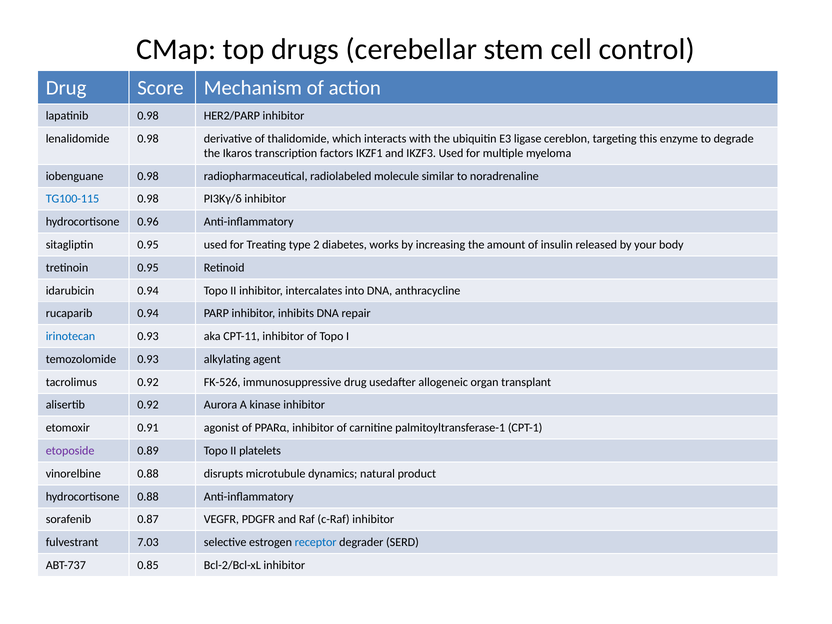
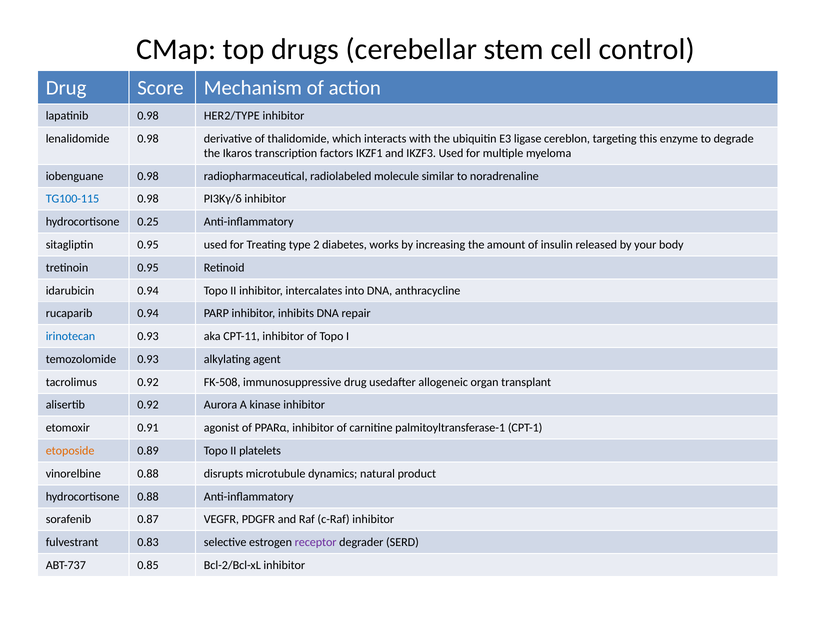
HER2/PARP: HER2/PARP -> HER2/TYPE (232, 116)
0.96: 0.96 -> 0.25 (148, 222)
FK-526: FK-526 -> FK-508 (222, 382)
etoposide colour: purple -> orange (70, 451)
7.03: 7.03 -> 0.83 (148, 542)
receptor colour: blue -> purple (316, 542)
